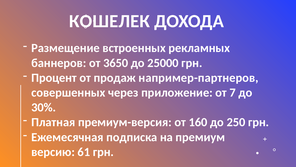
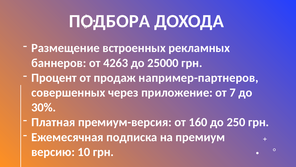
КОШЕЛЕК: КОШЕЛЕК -> ПОДБОРА (110, 21)
3650: 3650 -> 4263 (116, 63)
61: 61 -> 10 (84, 152)
